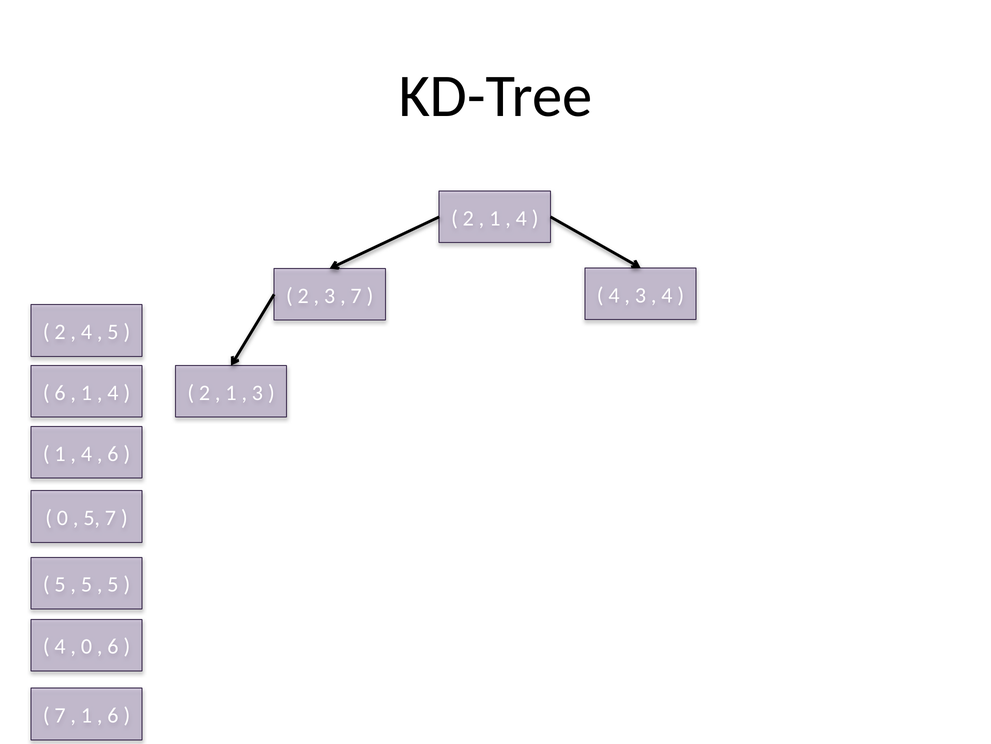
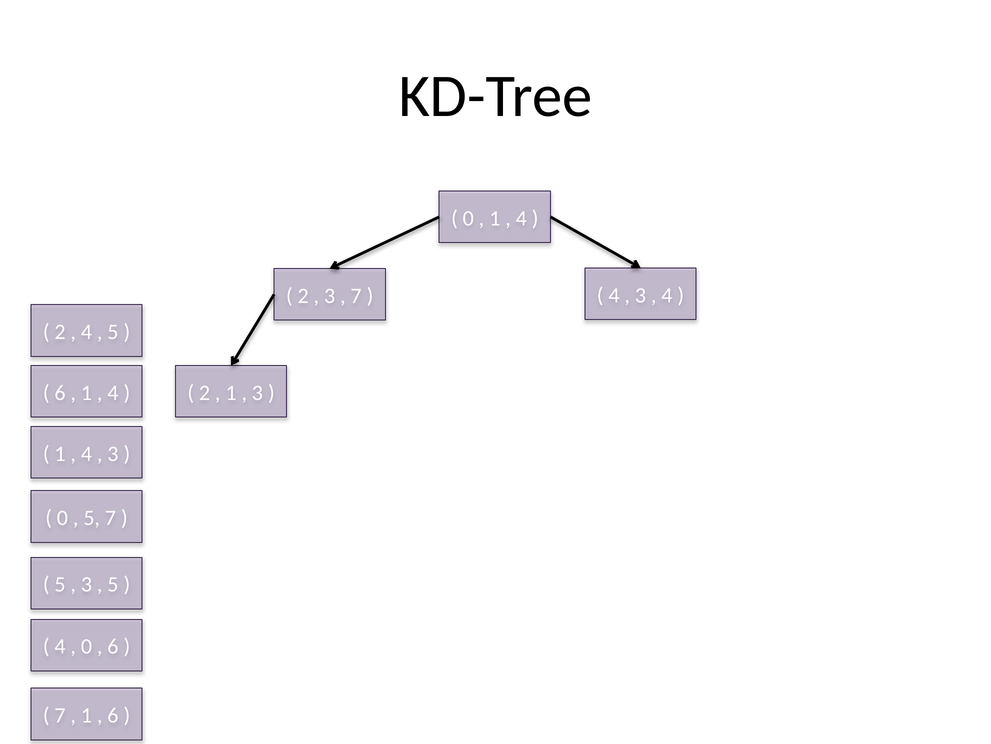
2: 2 -> 0 (468, 218)
6: 6 -> 3 (113, 453)
5: 5 -> 3 (87, 584)
